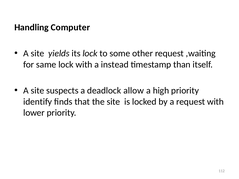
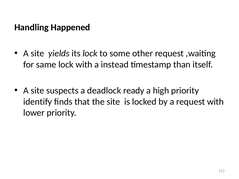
Computer: Computer -> Happened (70, 27)
allow: allow -> ready (134, 91)
